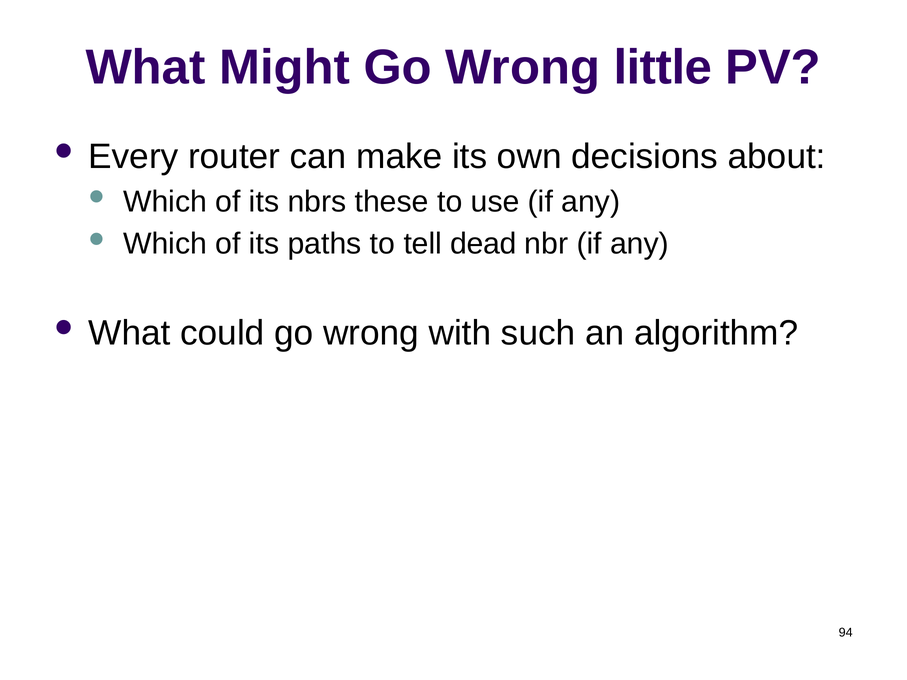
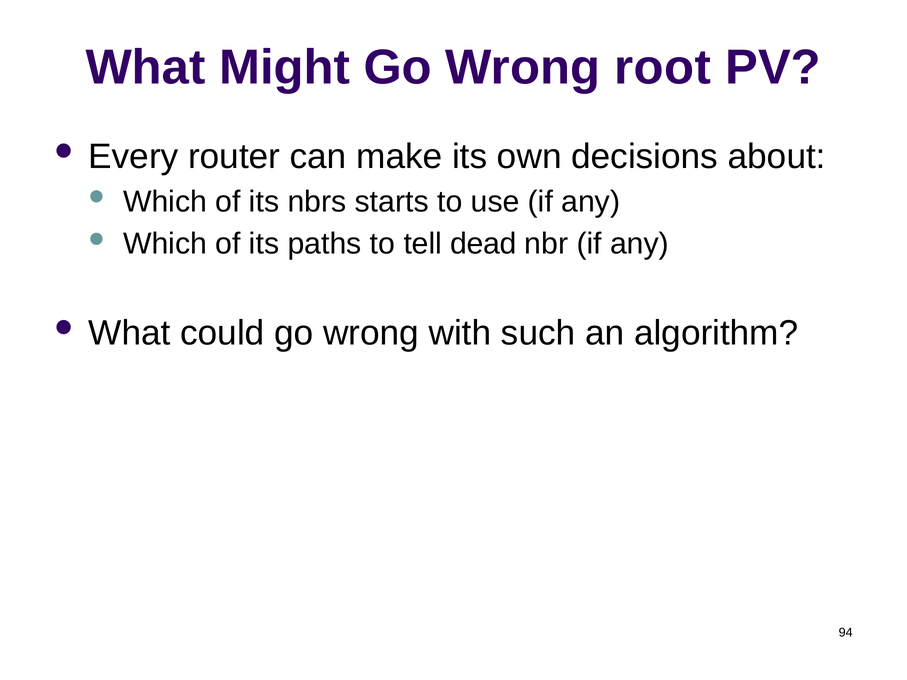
little: little -> root (662, 68)
these: these -> starts (392, 202)
